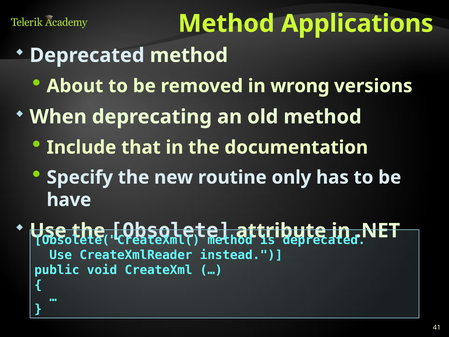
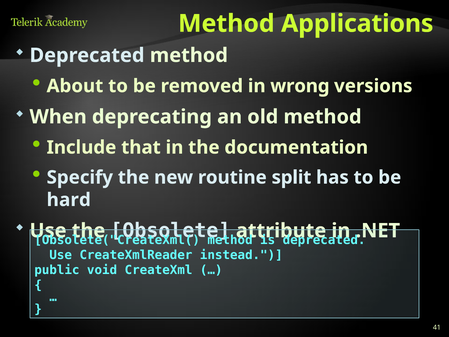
only: only -> split (291, 177)
have: have -> hard (69, 200)
